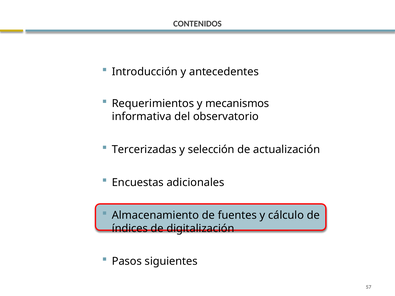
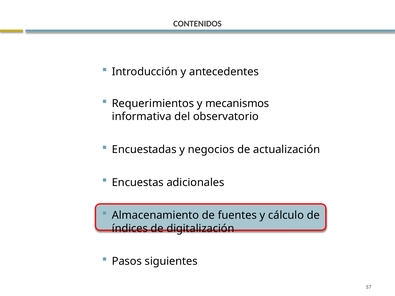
Tercerizadas: Tercerizadas -> Encuestadas (144, 150)
selección: selección -> negocios (211, 150)
